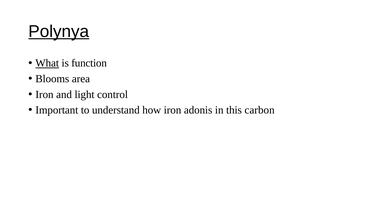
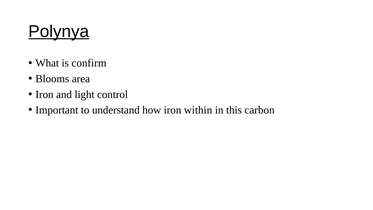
What underline: present -> none (47, 63)
function: function -> confirm (89, 63)
adonis: adonis -> within (198, 110)
